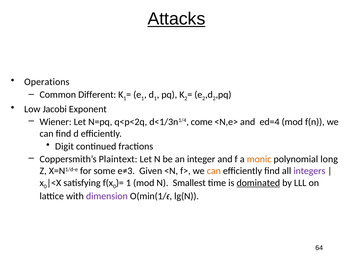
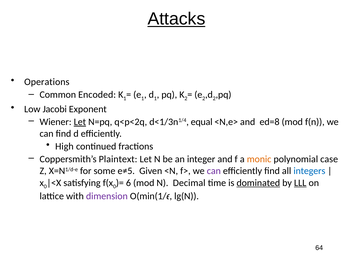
Different: Different -> Encoded (97, 95)
Let underline: none -> present (80, 122)
come: come -> equal (202, 122)
ed=4: ed=4 -> ed=8 (270, 122)
Digit: Digit -> High (64, 146)
long: long -> case (329, 159)
e≠3: e≠3 -> e≠5 (126, 171)
can colour: orange -> purple (214, 171)
integers colour: purple -> blue (309, 171)
1: 1 -> 6 (128, 183)
Smallest: Smallest -> Decimal (189, 183)
LLL underline: none -> present (300, 183)
